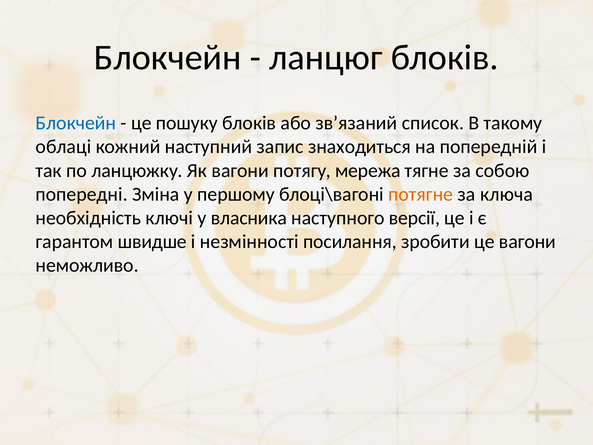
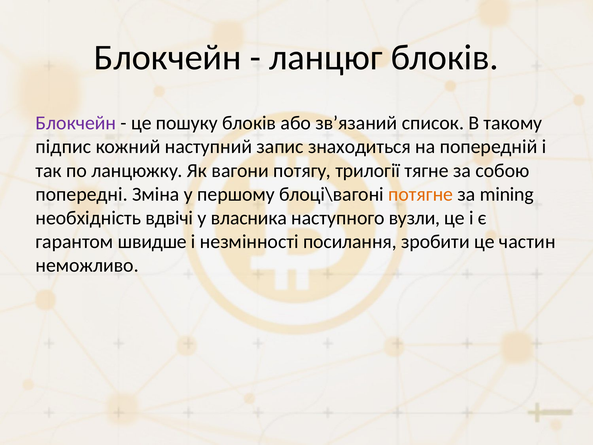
Блокчейн colour: blue -> purple (76, 123)
облаці: облаці -> підпис (63, 147)
мережа: мережа -> трилогії (368, 170)
ключа: ключа -> mining (507, 194)
ключі: ключі -> вдвічі (169, 218)
версії: версії -> вузли (414, 218)
це вагони: вагони -> частин (527, 242)
